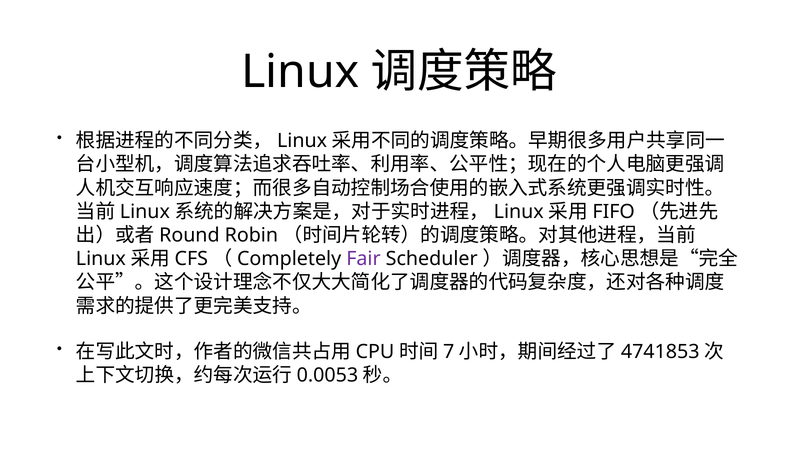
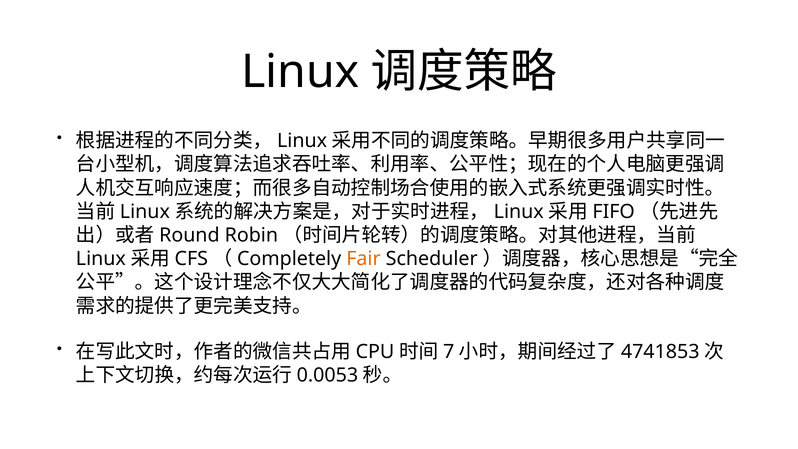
Fair colour: purple -> orange (363, 259)
